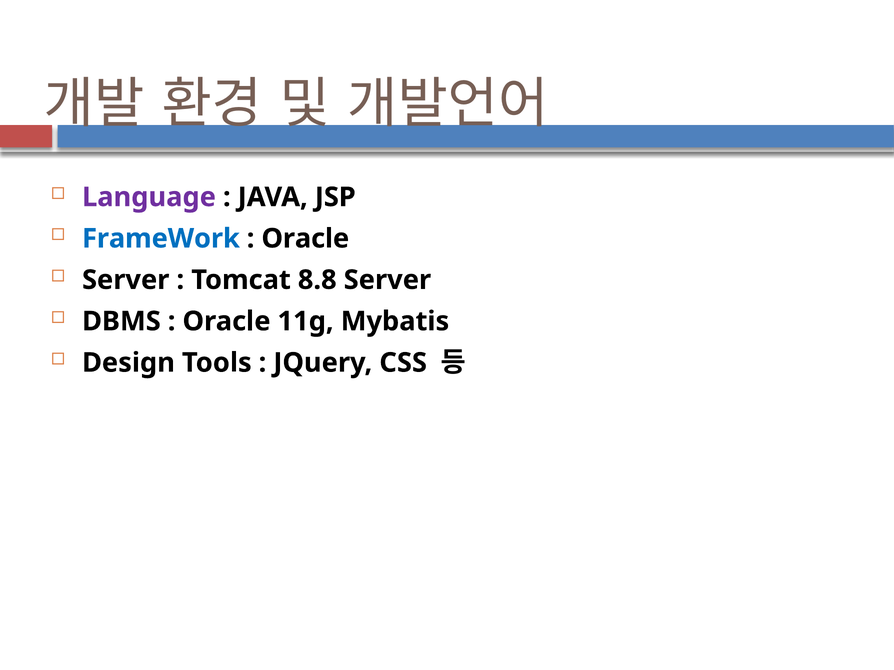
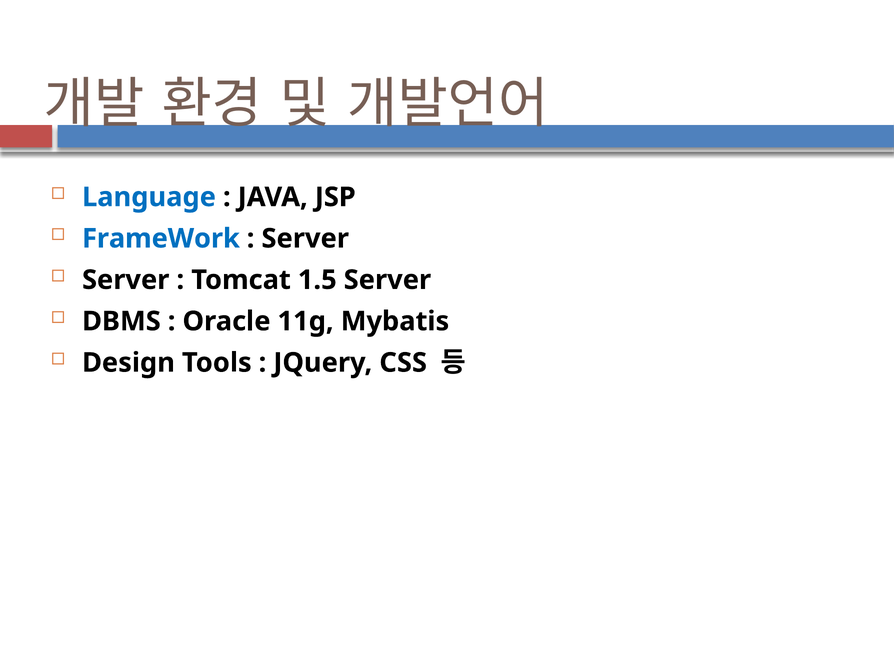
Language colour: purple -> blue (149, 197)
Oracle: Oracle -> Server (305, 239)
8.8: 8.8 -> 1.5 (317, 280)
